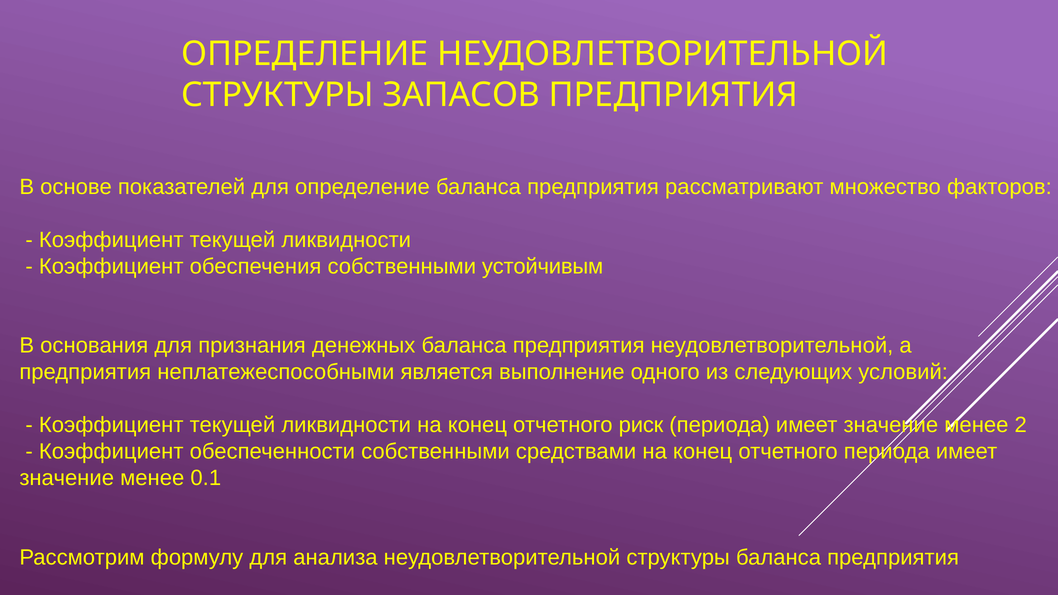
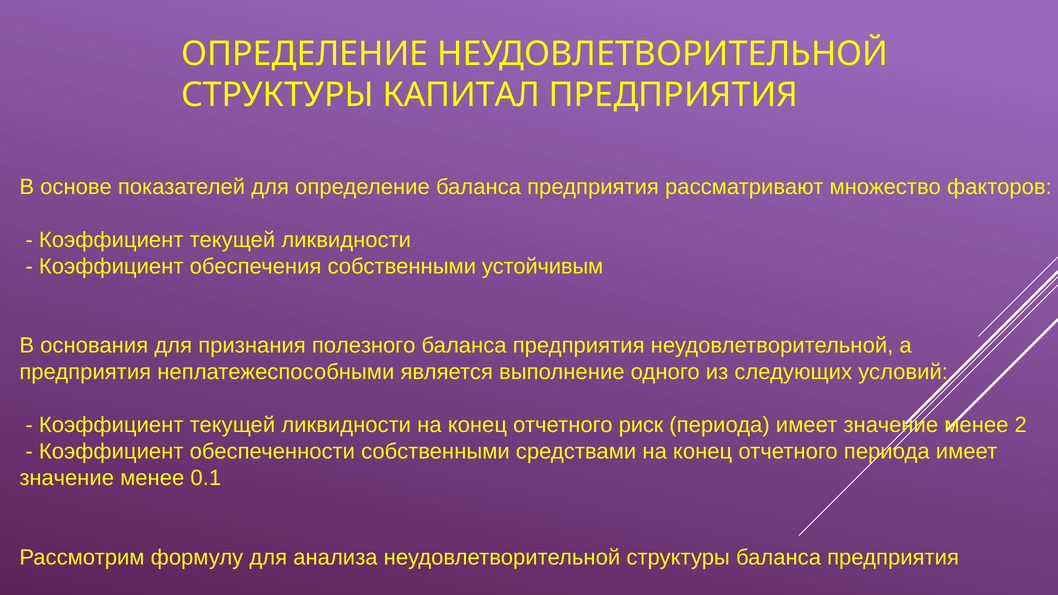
ЗАПАСОВ: ЗАПАСОВ -> КАПИТАЛ (461, 95)
денежных: денежных -> полезного (364, 346)
